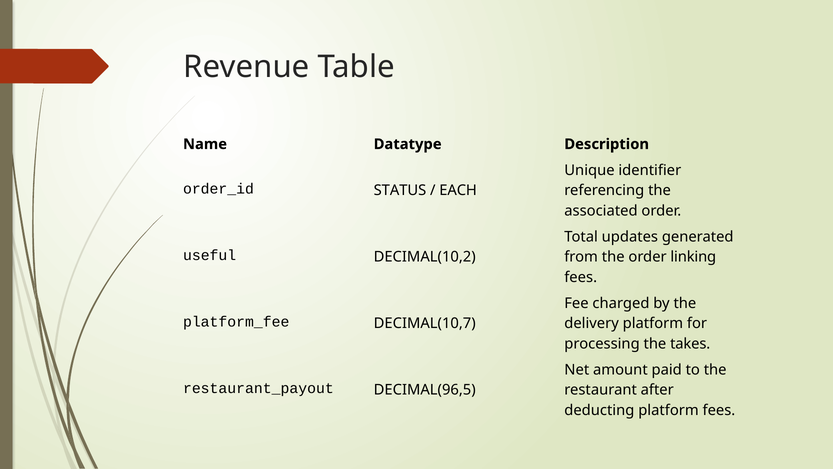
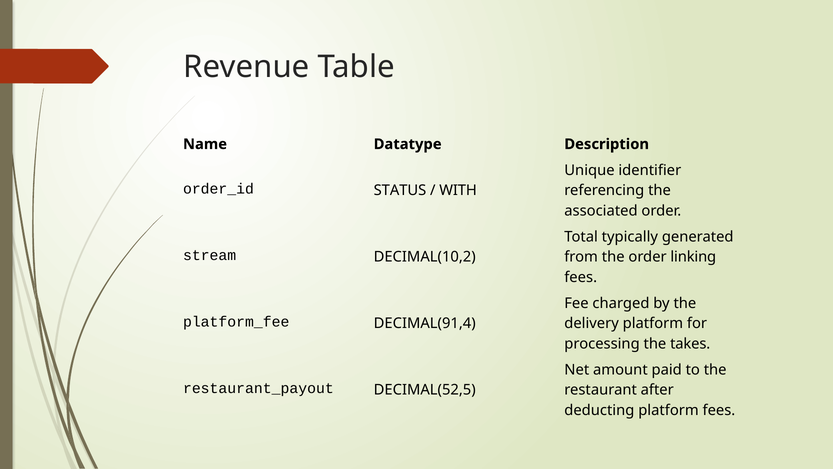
EACH: EACH -> WITH (458, 190)
updates: updates -> typically (630, 237)
useful: useful -> stream (210, 255)
DECIMAL(10,7: DECIMAL(10,7 -> DECIMAL(91,4 (425, 323)
DECIMAL(96,5: DECIMAL(96,5 -> DECIMAL(52,5 (425, 390)
